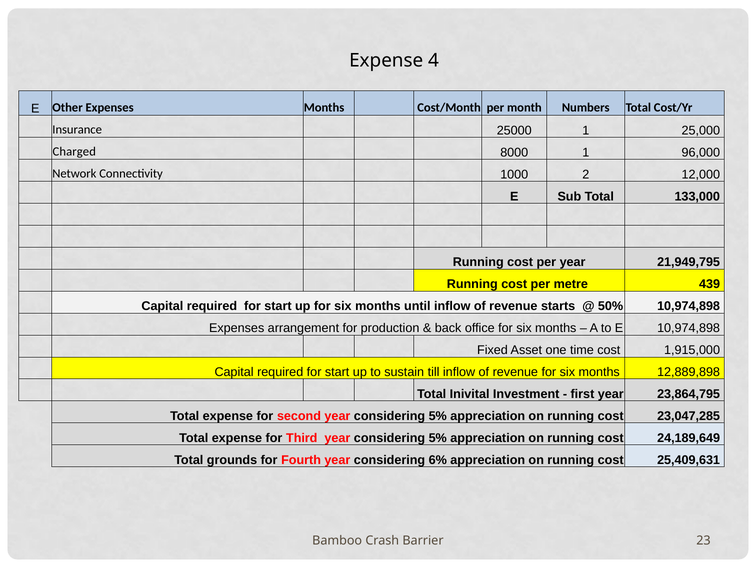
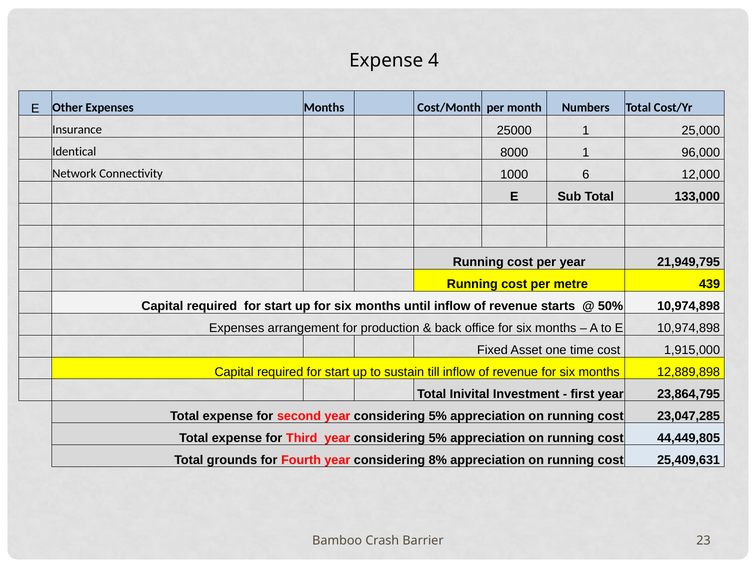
Charged: Charged -> Identical (74, 152)
2: 2 -> 6 (586, 174)
24,189,649: 24,189,649 -> 44,449,805 (689, 438)
6%: 6% -> 8% (438, 460)
